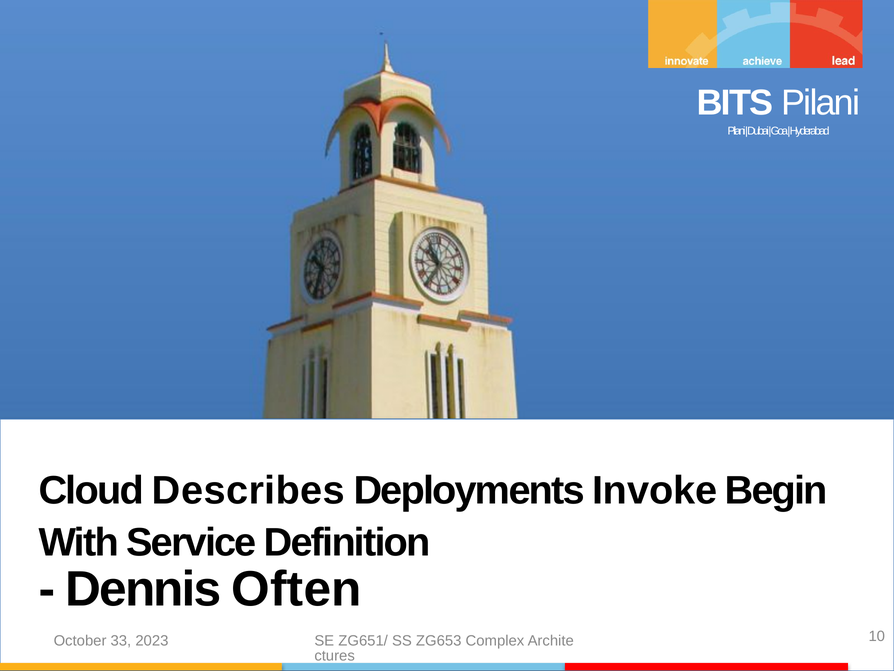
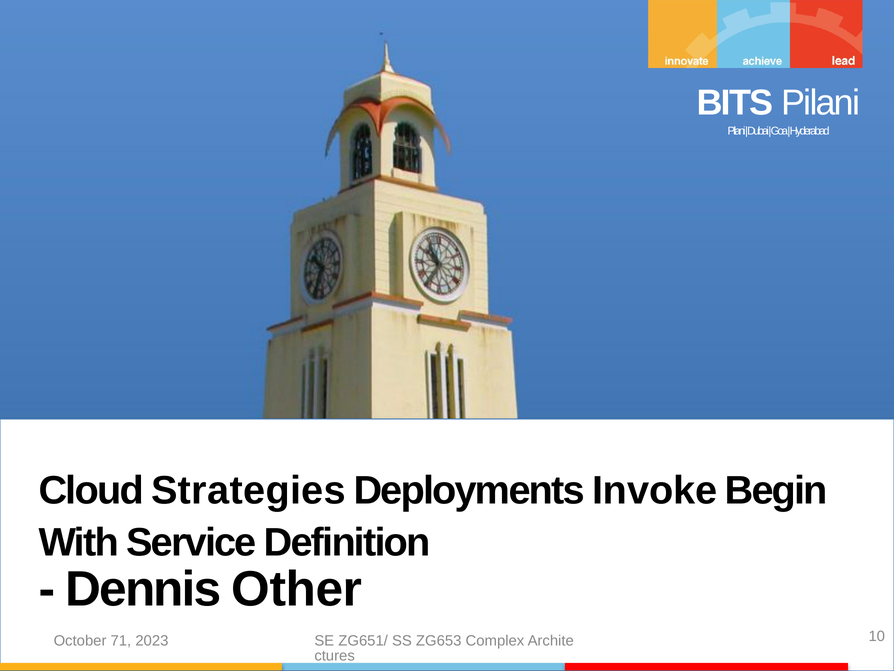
Describes: Describes -> Strategies (249, 490)
Often: Often -> Other (297, 589)
33: 33 -> 71 (121, 640)
